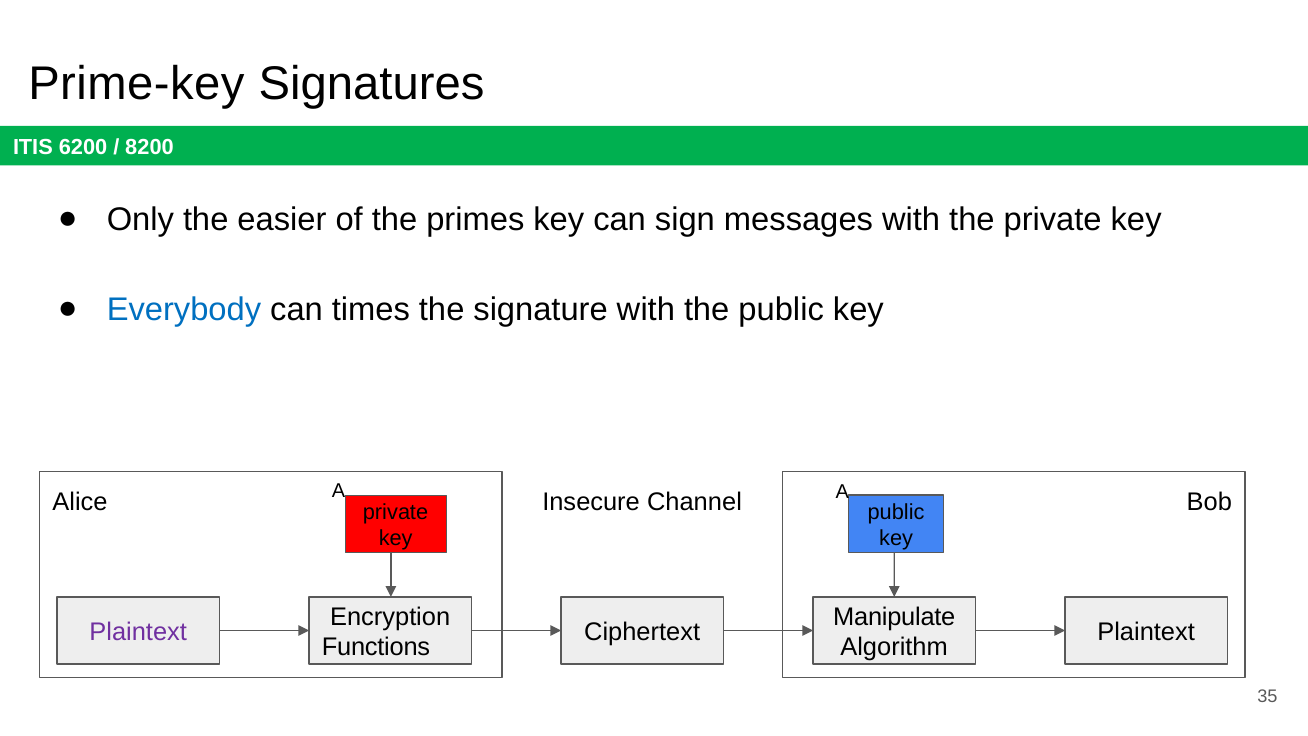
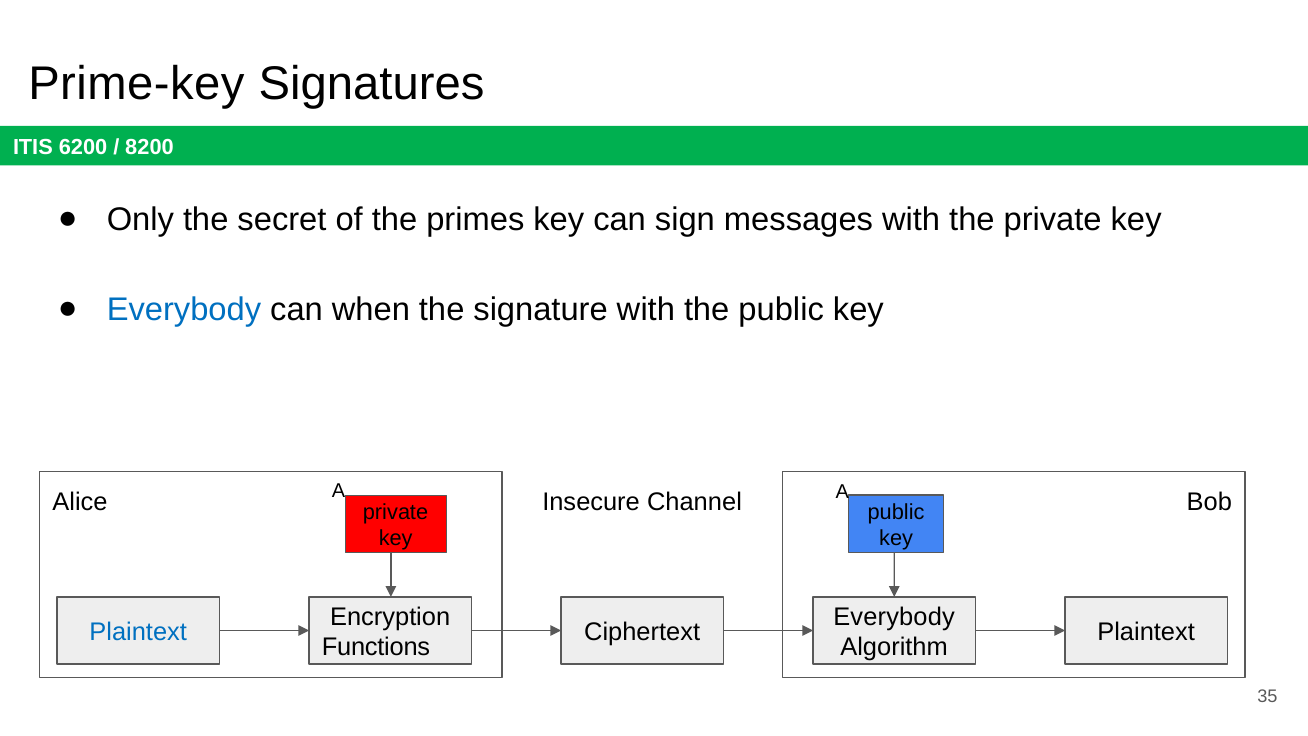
easier: easier -> secret (282, 219)
times: times -> when (371, 309)
Manipulate: Manipulate -> Everybody (894, 617)
Plaintext colour: purple -> blue (138, 632)
